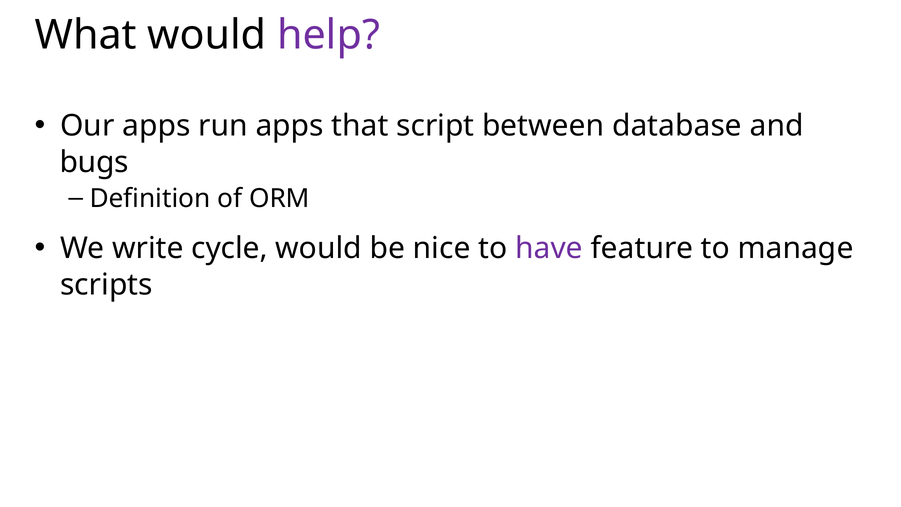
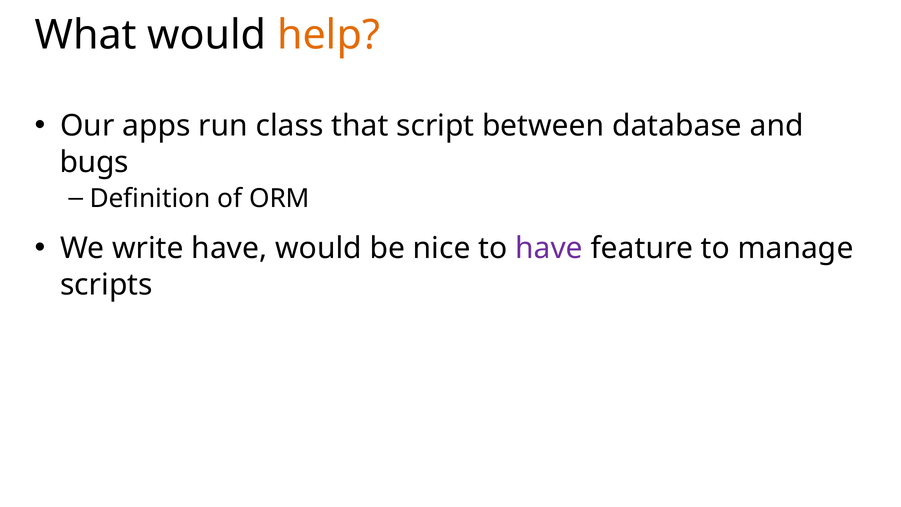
help colour: purple -> orange (329, 35)
run apps: apps -> class (290, 126)
write cycle: cycle -> have (229, 248)
